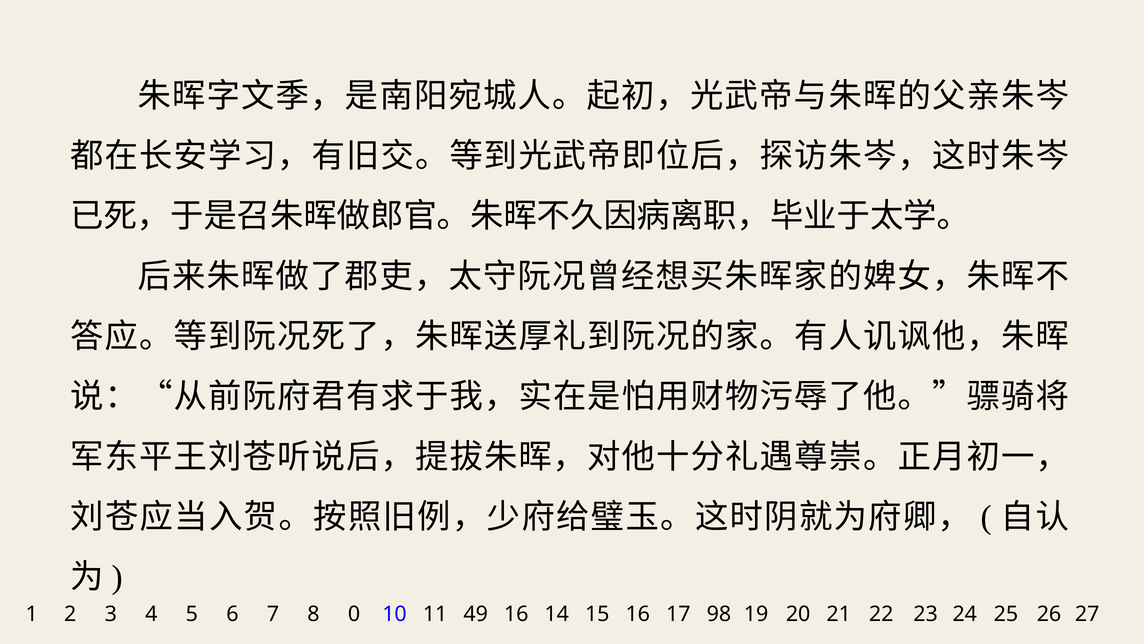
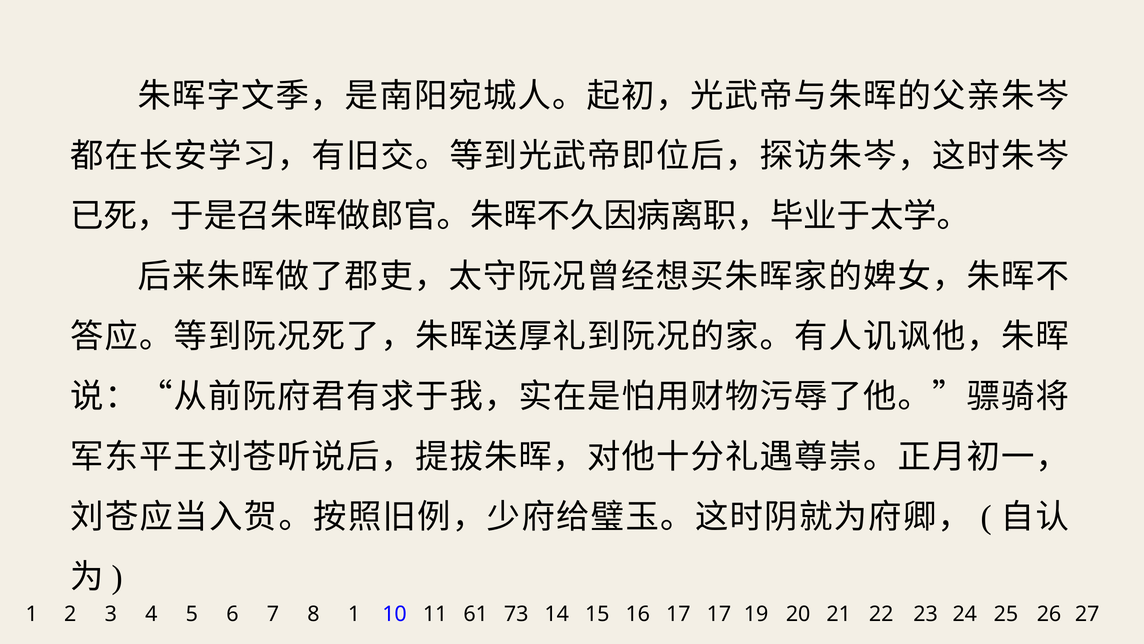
8 0: 0 -> 1 (354, 614)
49: 49 -> 61 (476, 614)
10 16: 16 -> 73 (516, 614)
15 98: 98 -> 17 (719, 614)
